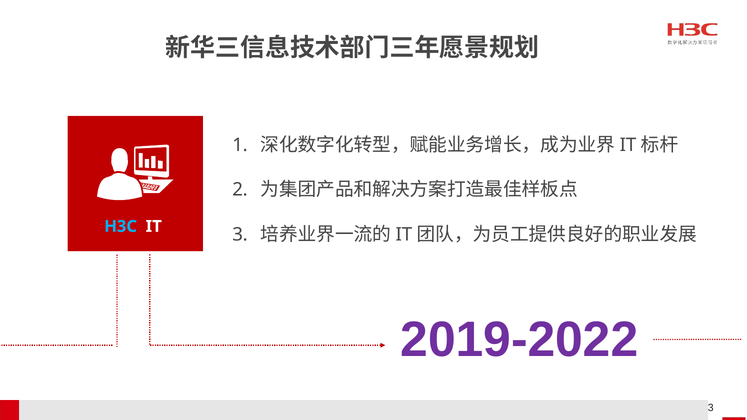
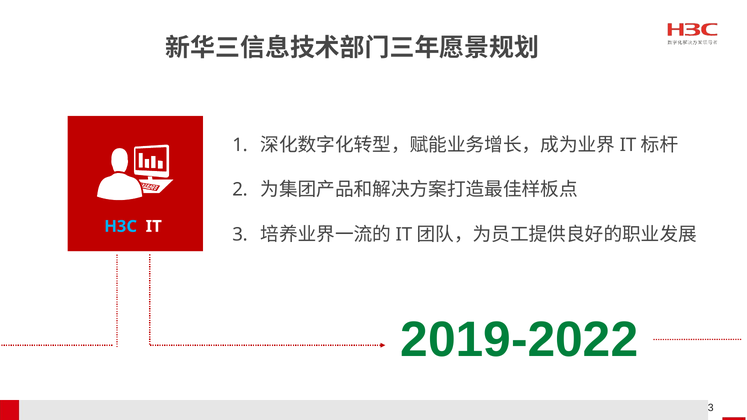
2019-2022 colour: purple -> green (519, 340)
